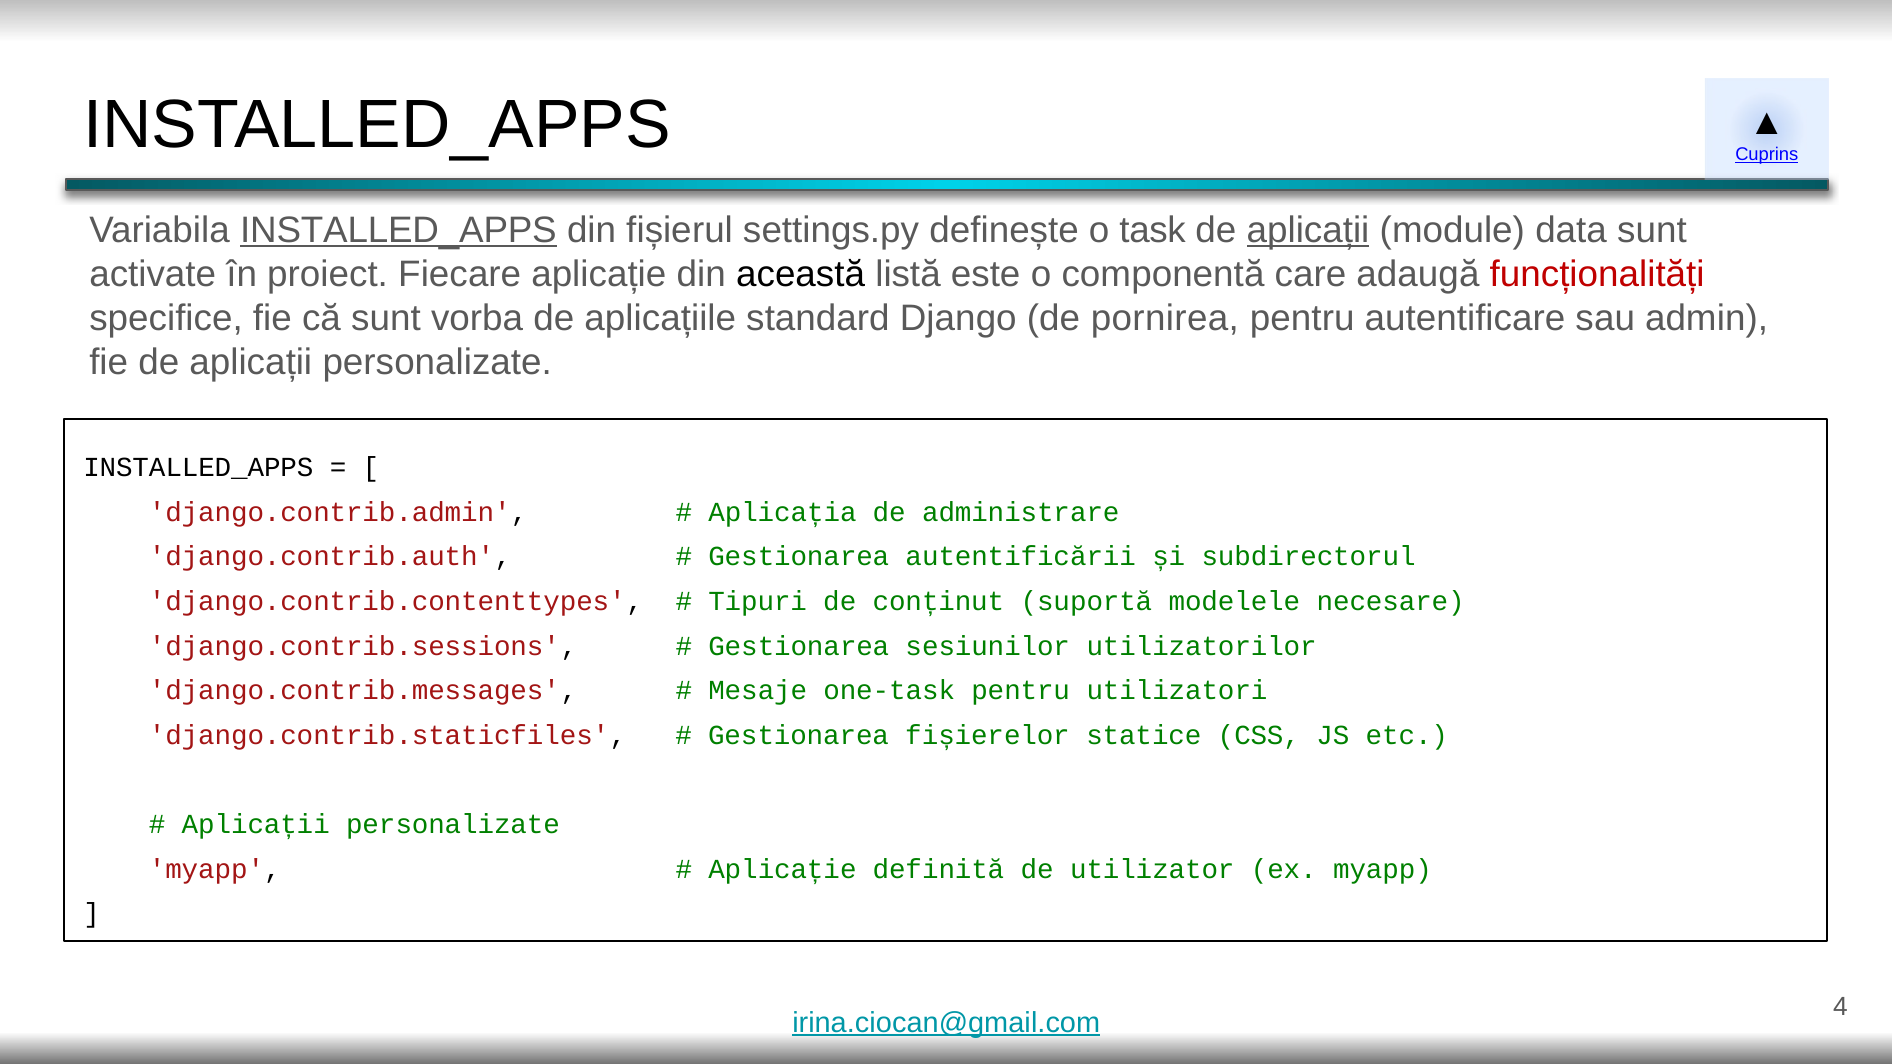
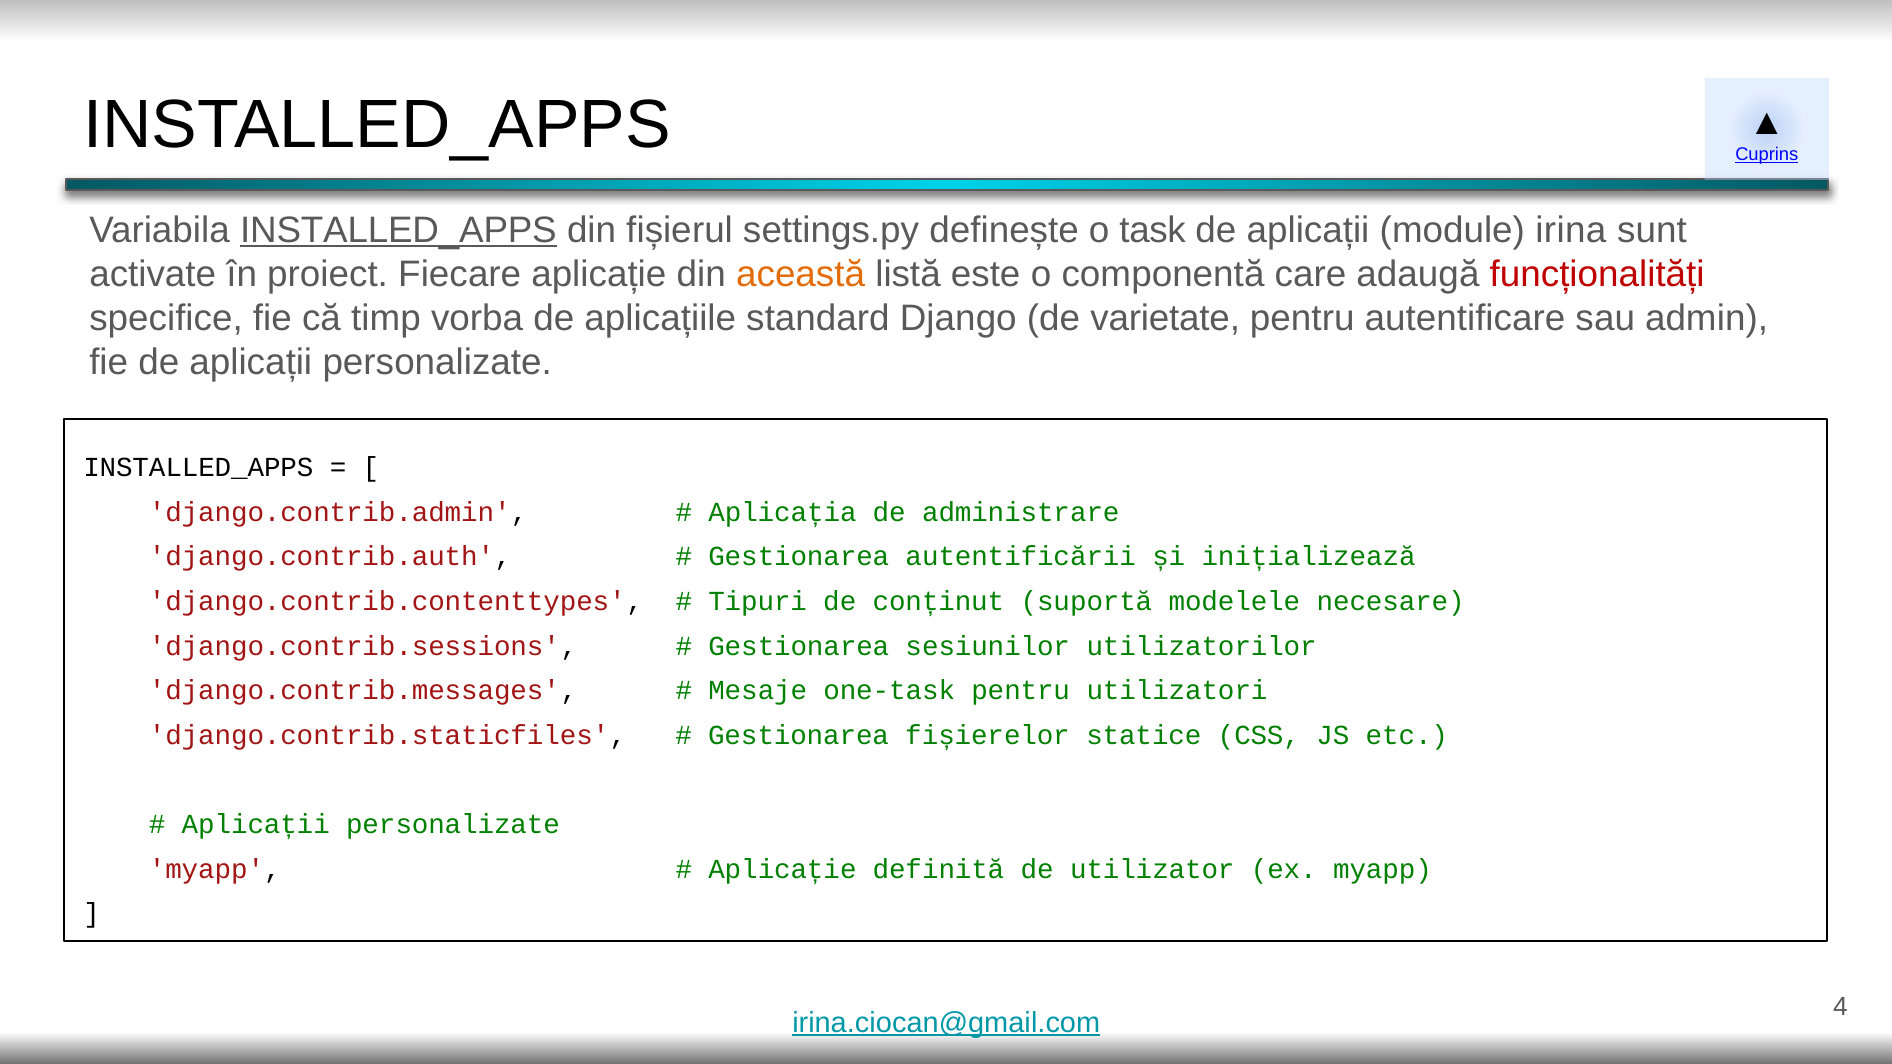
aplicații underline: present -> none (1308, 230)
data: data -> irina (1571, 230)
această colour: black -> orange (801, 274)
că sunt: sunt -> timp (386, 318)
pornirea: pornirea -> varietate (1165, 318)
subdirectorul: subdirectorul -> inițializează (1309, 557)
